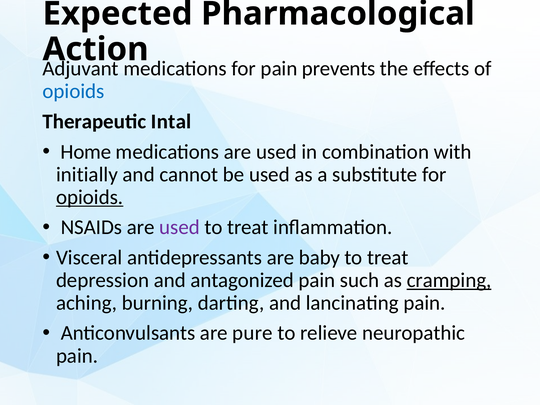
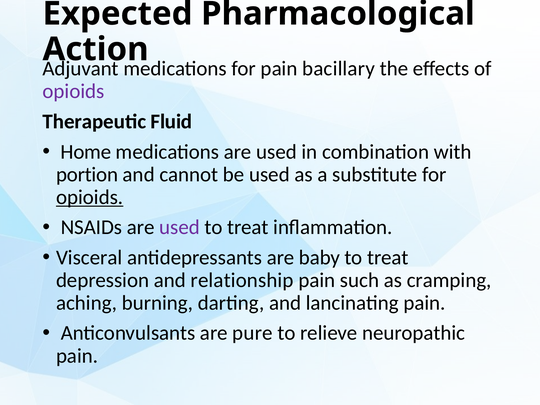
prevents: prevents -> bacillary (339, 69)
opioids colour: blue -> purple (73, 91)
Intal: Intal -> Fluid (171, 122)
initially: initially -> portion (87, 174)
antagonized: antagonized -> relationship (242, 280)
cramping underline: present -> none (449, 280)
